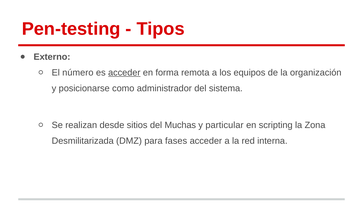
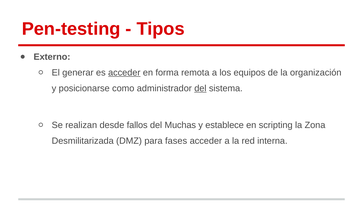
número: número -> generar (78, 73)
del underline: none -> present (200, 88)
sitios: sitios -> fallos (137, 125)
particular: particular -> establece (225, 125)
